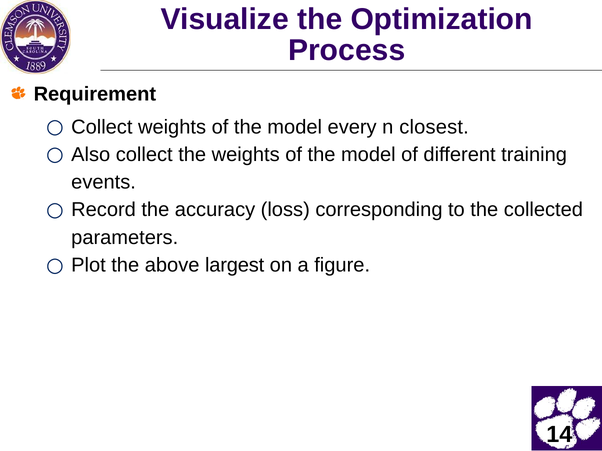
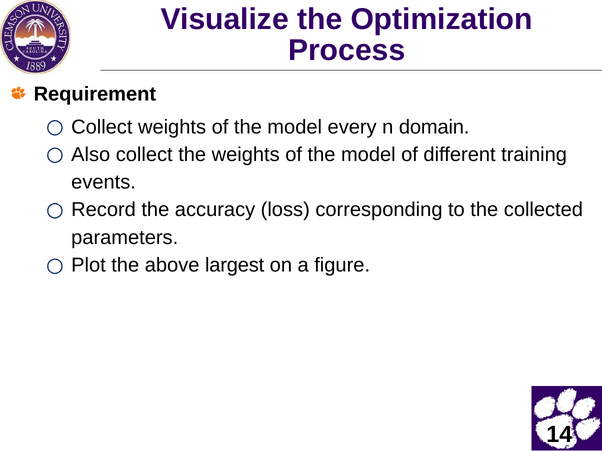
closest: closest -> domain (434, 127)
